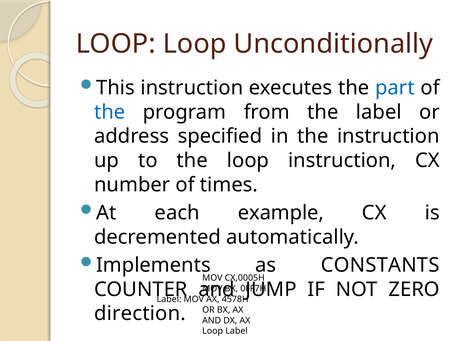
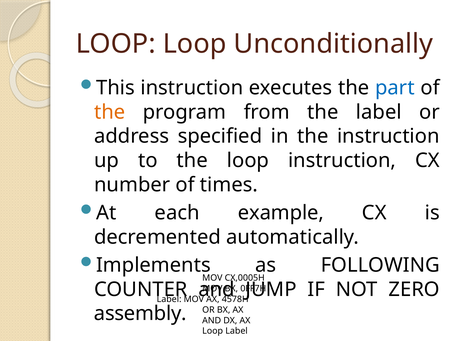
the colour: blue -> orange (110, 112)
CONSTANTS: CONSTANTS -> FOLLOWING (380, 265)
direction: direction -> assembly (140, 314)
